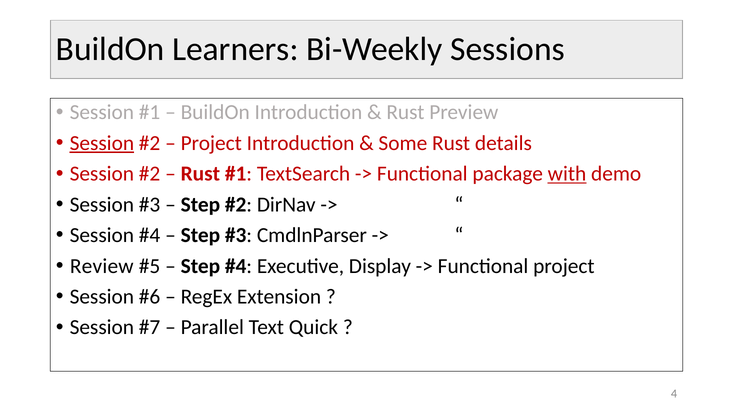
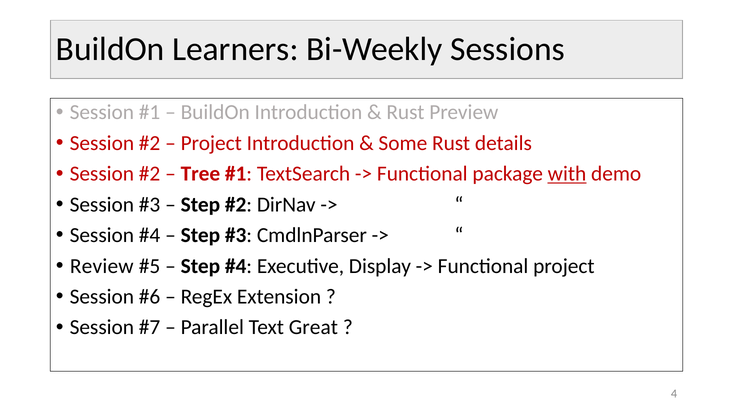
Session underline: present -> none (102, 143)
Rust: Rust -> Tree (200, 174)
Quick: Quick -> Great (313, 328)
